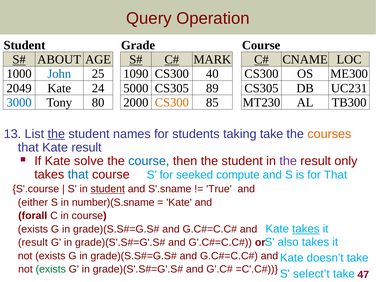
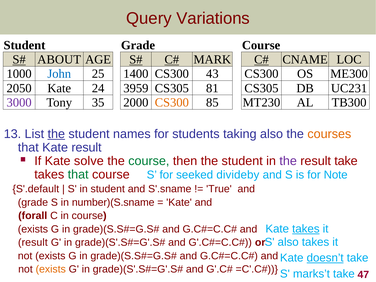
Operation: Operation -> Variations (213, 18)
1090: 1090 -> 1400 (136, 74)
40: 40 -> 43 (212, 74)
2049: 2049 -> 2050 (19, 88)
5000: 5000 -> 3959 (136, 88)
89: 89 -> 81 (212, 88)
3000 colour: blue -> purple (19, 102)
80: 80 -> 35 (98, 102)
taking take: take -> also (272, 134)
course colour: blue -> green (149, 161)
result only: only -> take (346, 161)
that colour: blue -> green (78, 175)
compute: compute -> divideby (238, 175)
for That: That -> Note (336, 175)
S'.course: S'.course -> S'.default (36, 189)
student underline: present -> none (108, 189)
either: either -> grade (33, 202)
doesn’t underline: none -> present (325, 258)
exists colour: green -> orange (51, 269)
select’t: select’t -> marks’t (311, 274)
